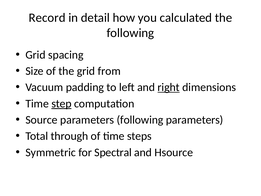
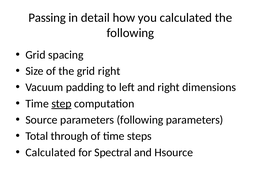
Record: Record -> Passing (47, 18)
grid from: from -> right (109, 71)
right underline: present -> none (169, 87)
Symmetric: Symmetric -> Calculated (51, 152)
